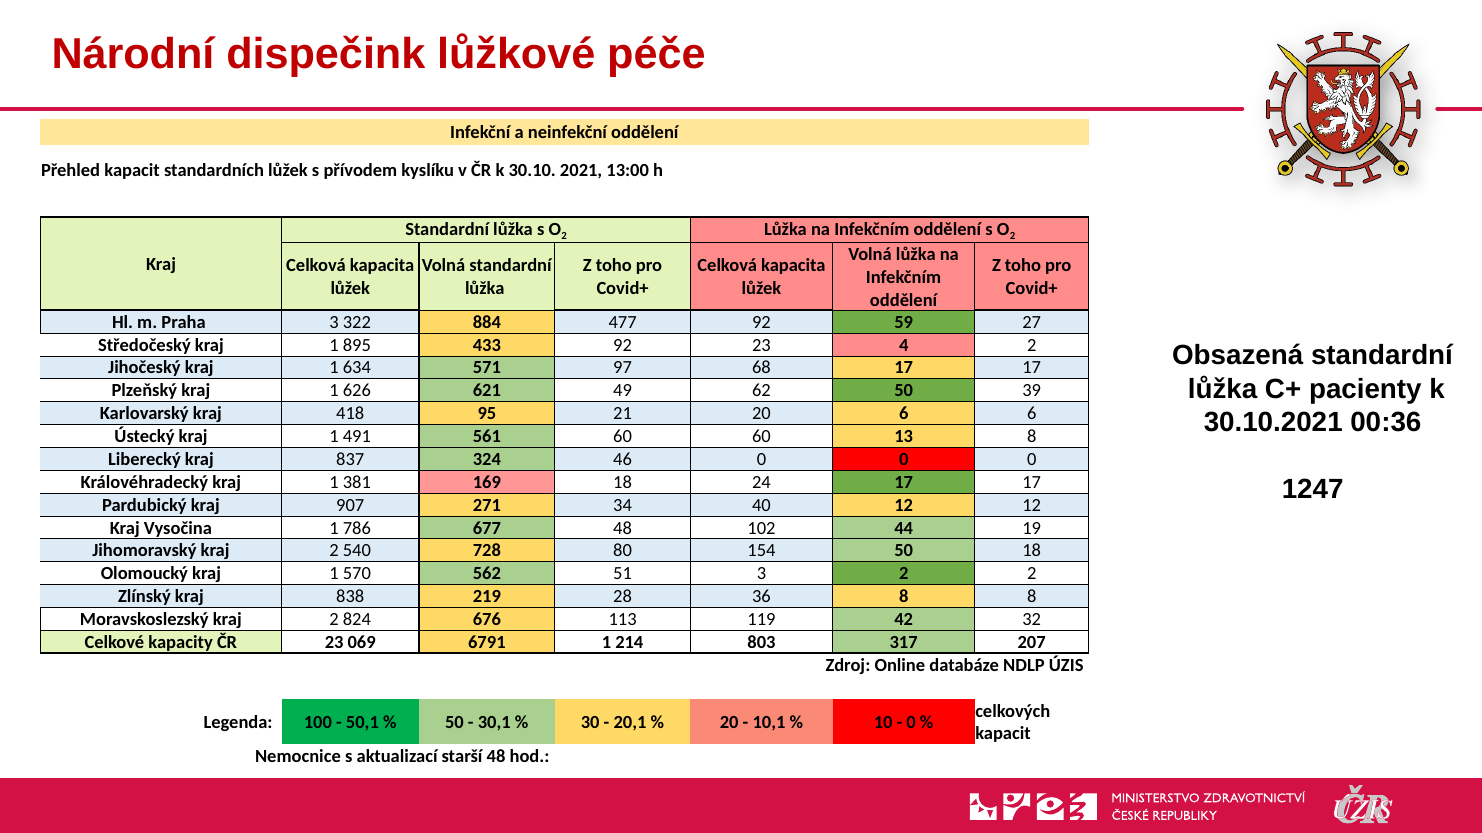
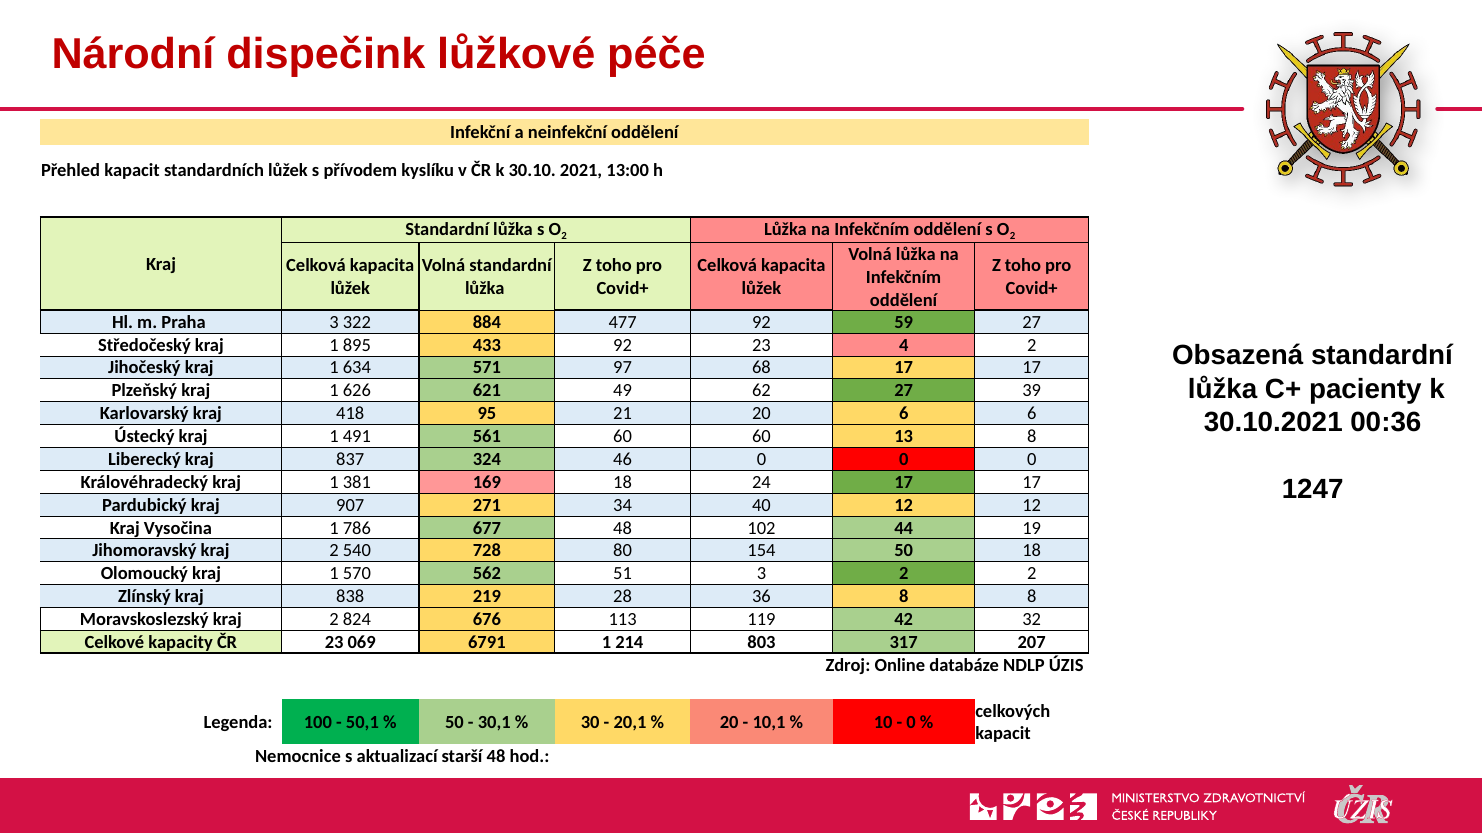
62 50: 50 -> 27 (904, 391)
